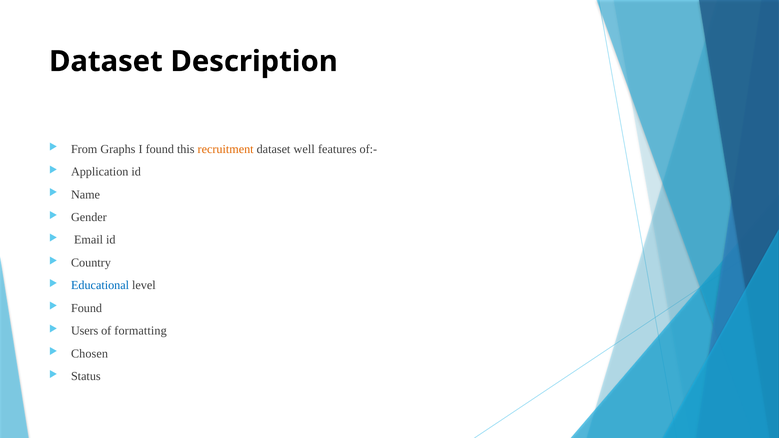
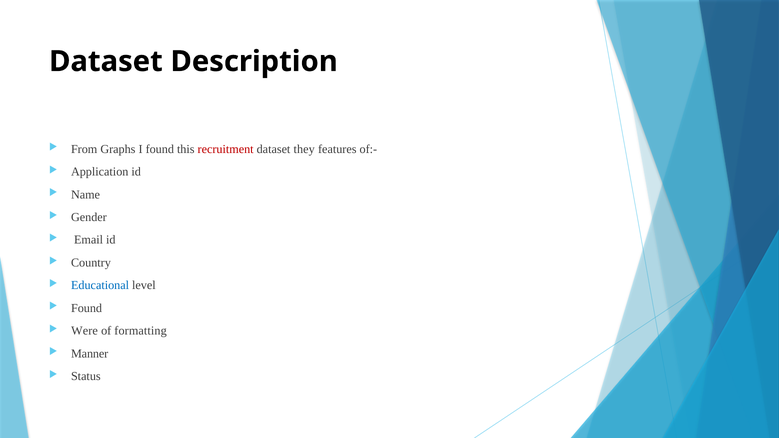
recruitment colour: orange -> red (226, 149)
well: well -> they (304, 149)
Users: Users -> Were (85, 331)
Chosen: Chosen -> Manner (90, 354)
